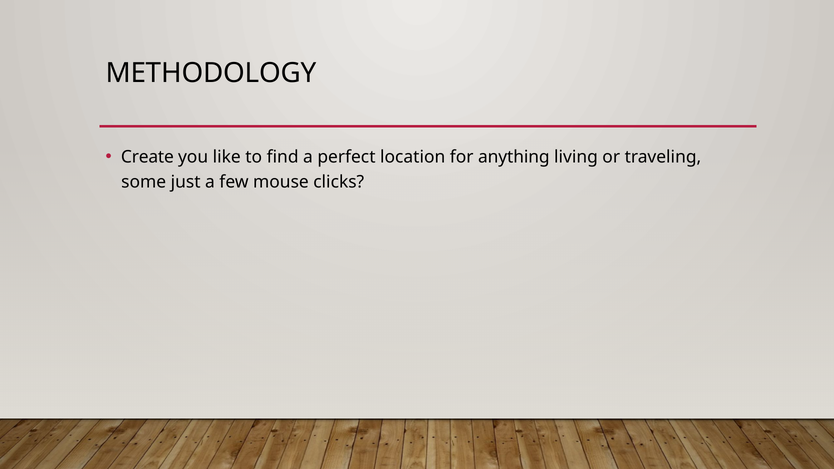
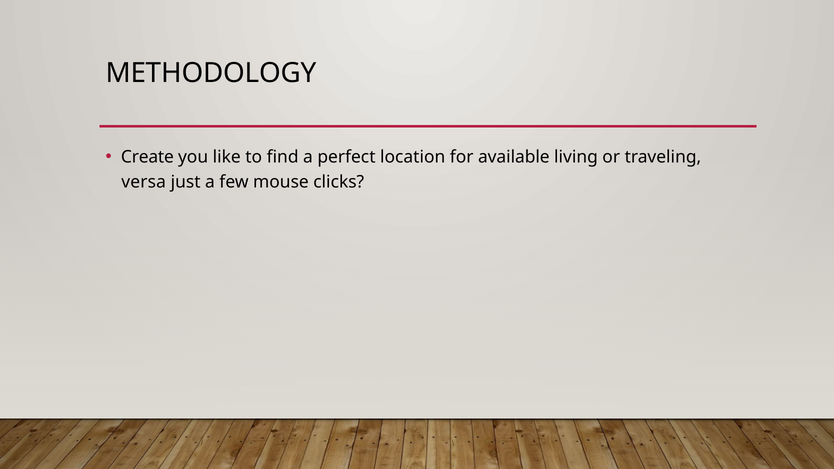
anything: anything -> available (514, 157)
some: some -> versa (144, 182)
